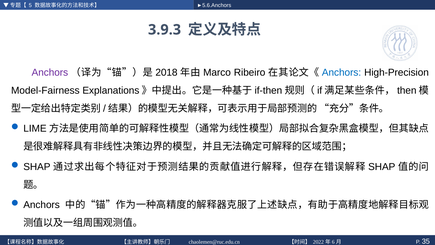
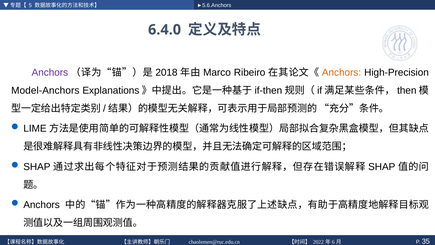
3.9.3: 3.9.3 -> 6.4.0 (165, 30)
Anchors colour: blue -> orange (342, 72)
Model-Fairness: Model-Fairness -> Model-Anchors (45, 90)
